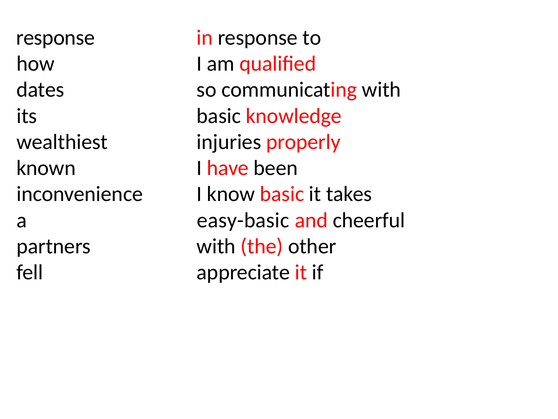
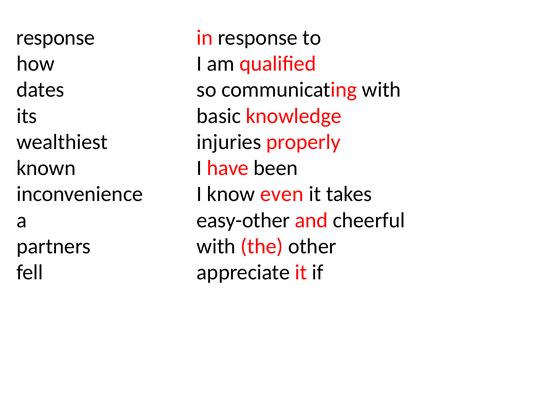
know basic: basic -> even (282, 194)
easy-basic: easy-basic -> easy-other (243, 220)
